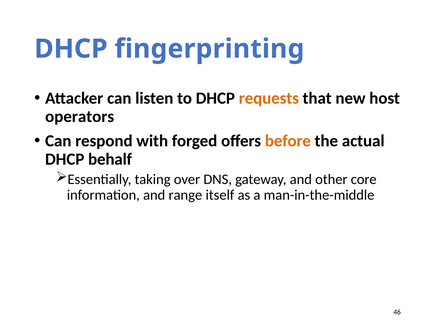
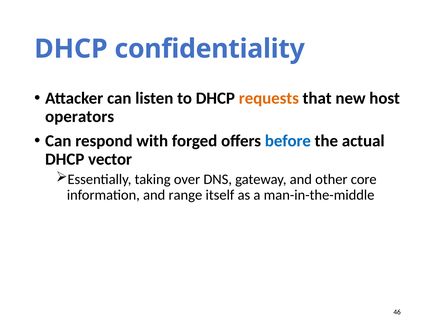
fingerprinting: fingerprinting -> confidentiality (210, 49)
before colour: orange -> blue (288, 141)
behalf: behalf -> vector (110, 159)
